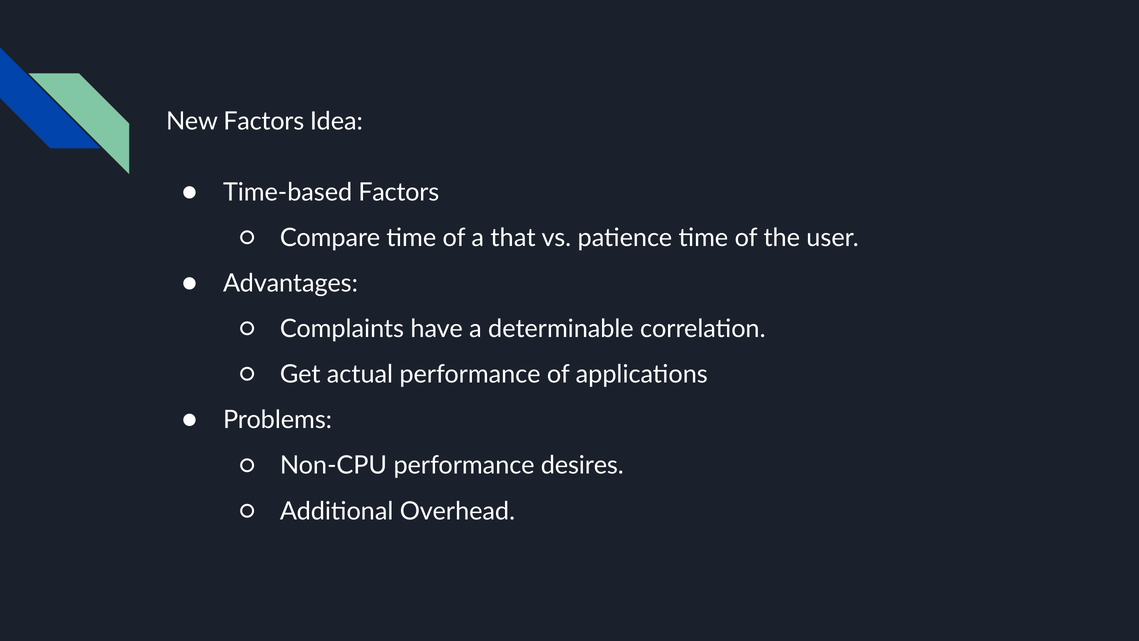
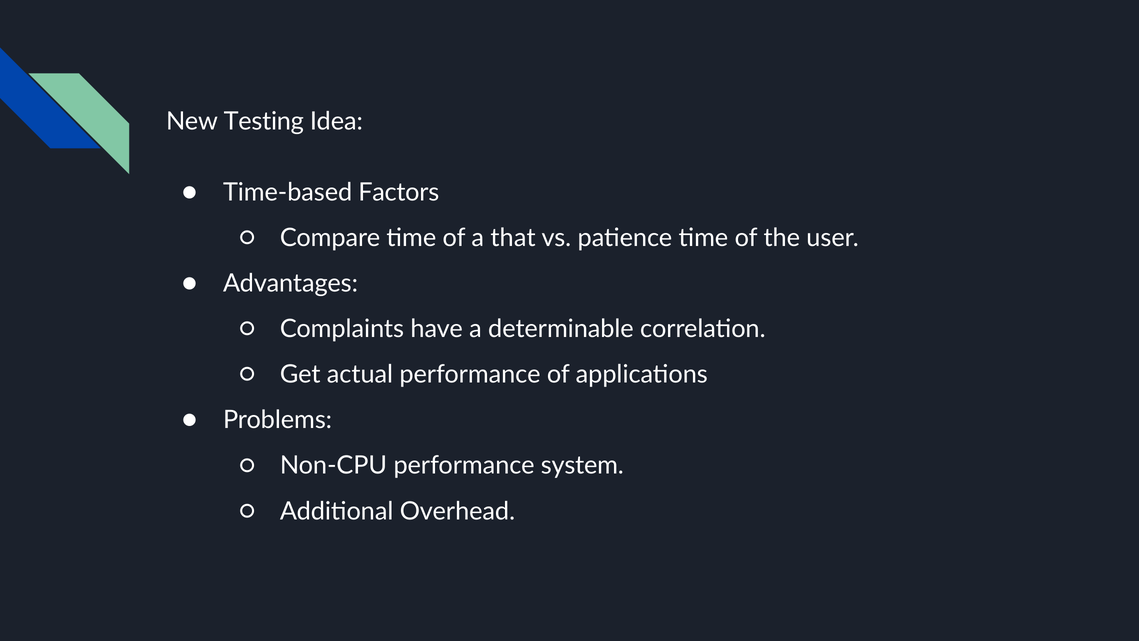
New Factors: Factors -> Testing (264, 122)
desires: desires -> system (582, 465)
